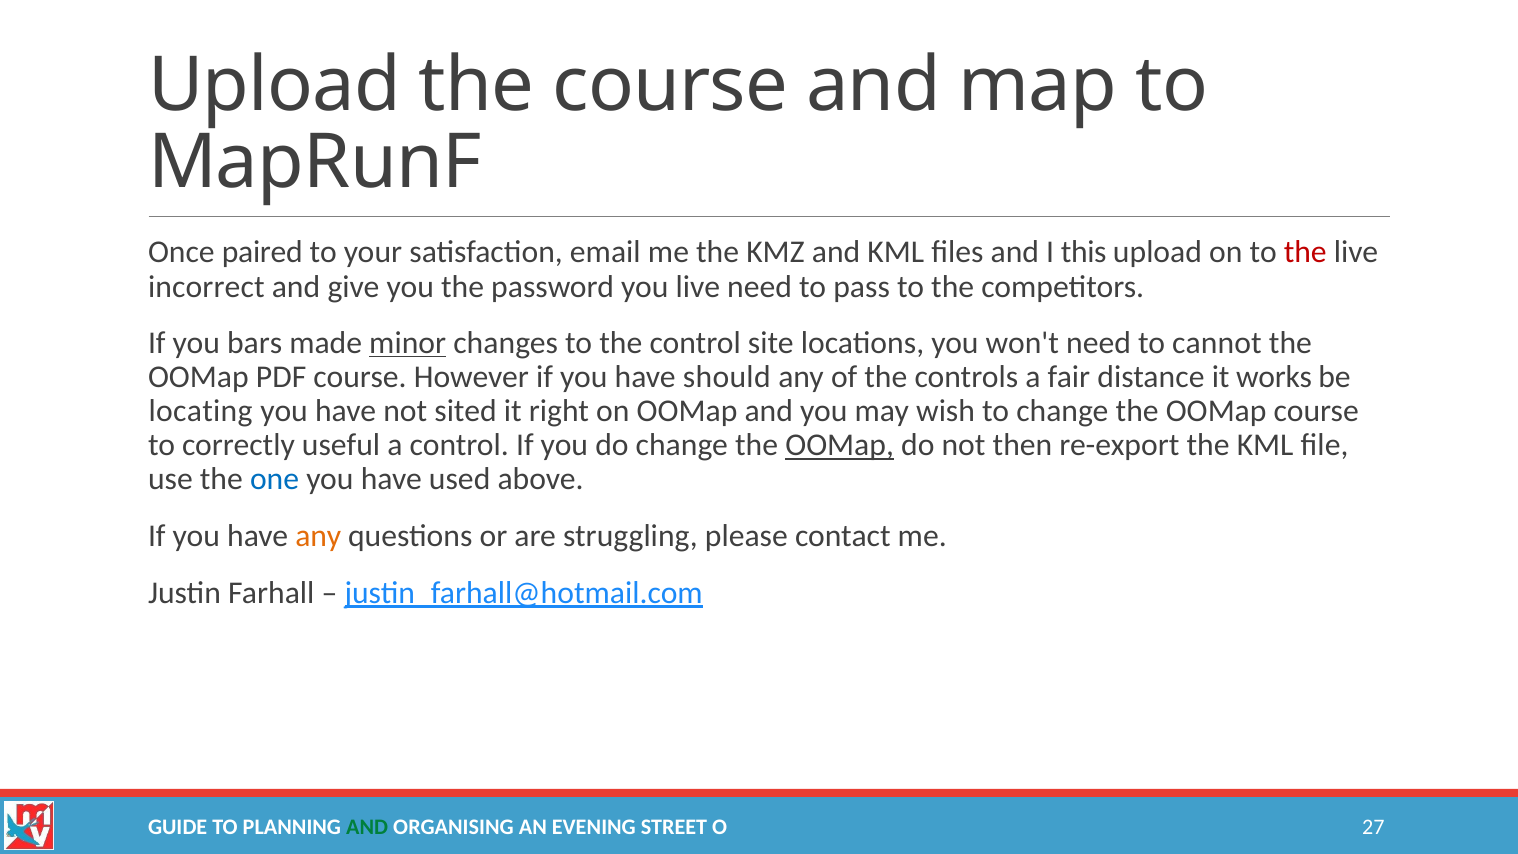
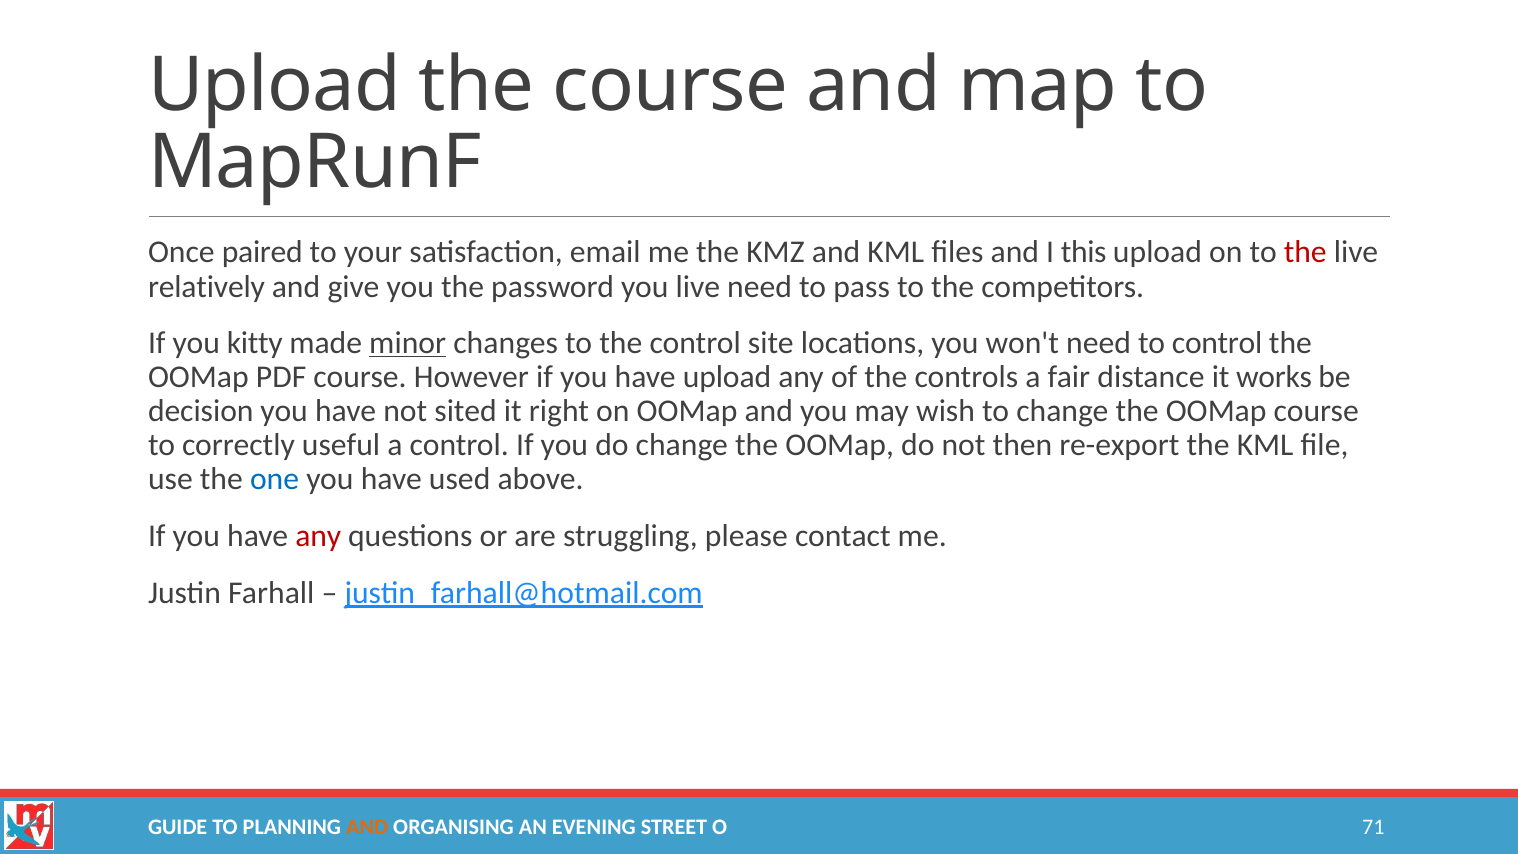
incorrect: incorrect -> relatively (206, 287)
bars: bars -> kitty (255, 343)
to cannot: cannot -> control (1217, 343)
have should: should -> upload (727, 377)
locating: locating -> decision (201, 411)
OOMap underline: present -> none (840, 445)
any colour: orange -> red (318, 536)
AND colour: green -> orange (367, 827)
27: 27 -> 71 (1373, 827)
